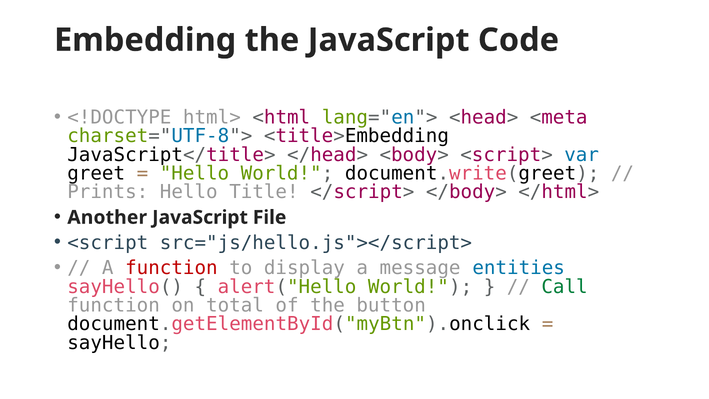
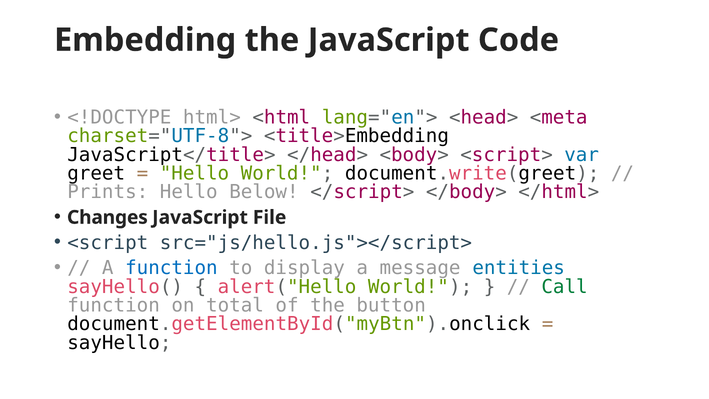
Title: Title -> Below (264, 192)
Another: Another -> Changes (107, 217)
function colour: red -> blue (171, 268)
